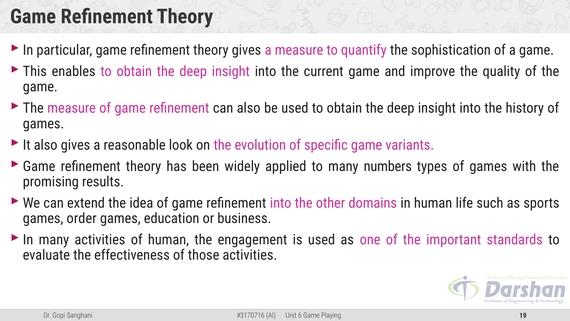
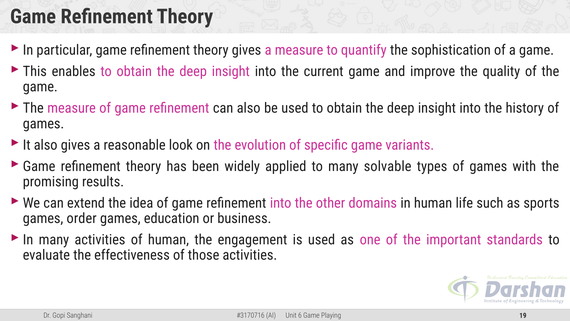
numbers: numbers -> solvable (388, 166)
